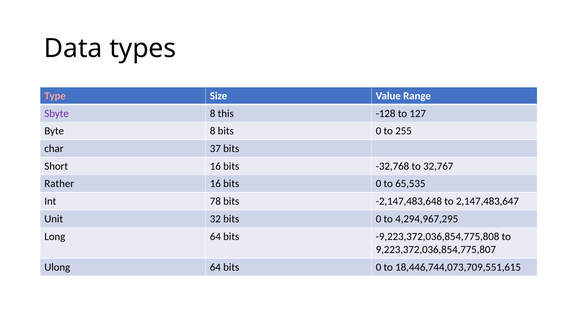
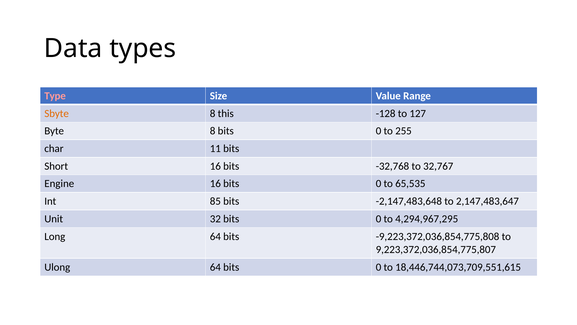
Sbyte colour: purple -> orange (57, 113)
37: 37 -> 11 (215, 148)
Rather: Rather -> Engine (59, 183)
78: 78 -> 85 (215, 201)
